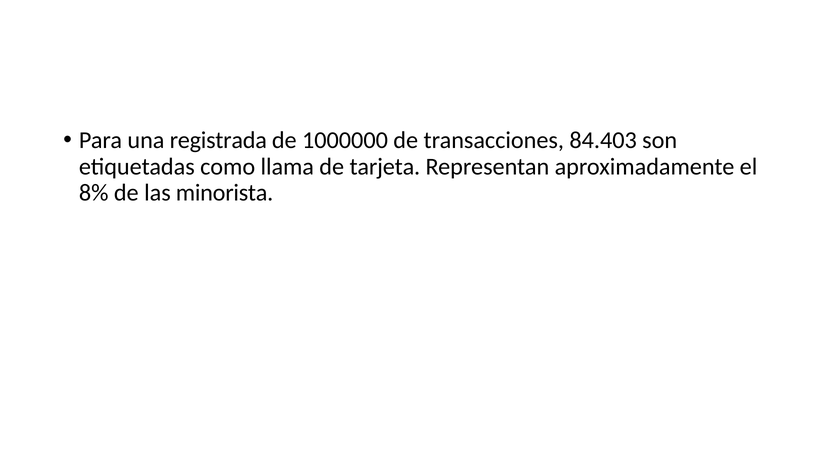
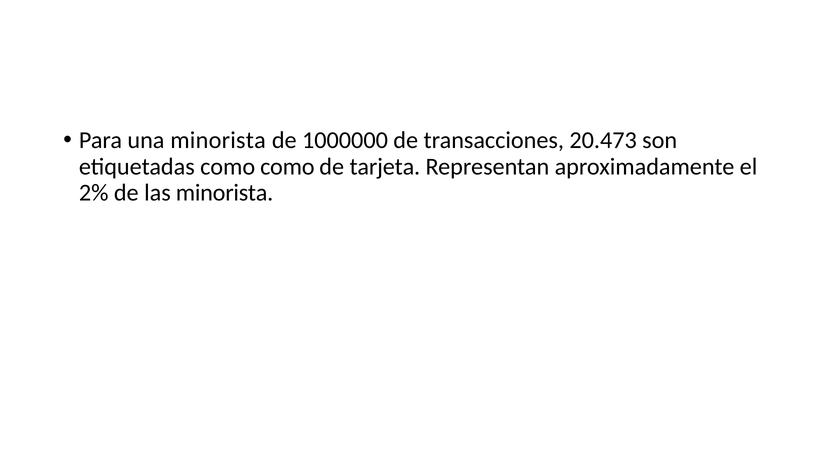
una registrada: registrada -> minorista (218, 140)
84.403: 84.403 -> 20.473 (603, 140)
como llama: llama -> como (287, 167)
8%: 8% -> 2% (94, 193)
